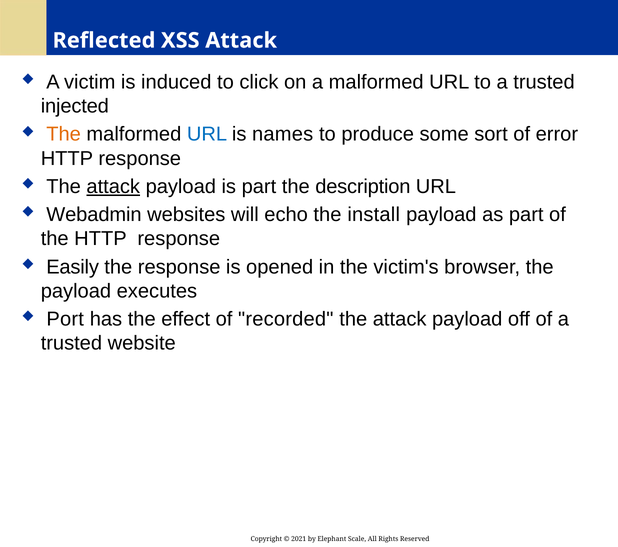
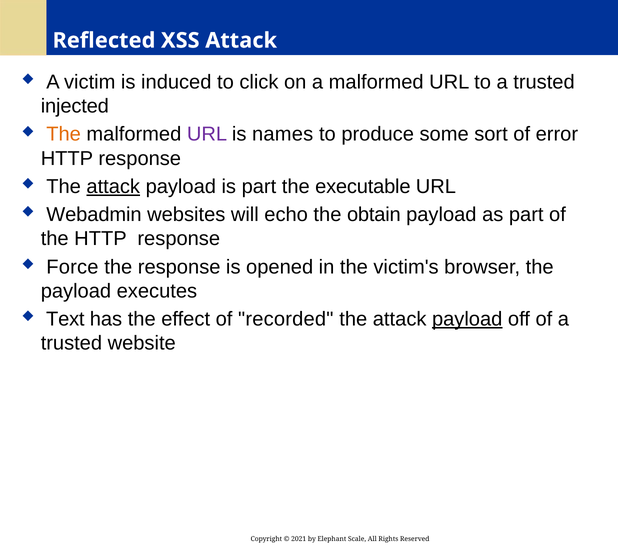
URL colour: blue -> purple (207, 134)
description: description -> executable (363, 187)
install: install -> obtain (374, 215)
Easily: Easily -> Force (72, 267)
Port: Port -> Text (65, 319)
payload underline: none -> present (467, 319)
